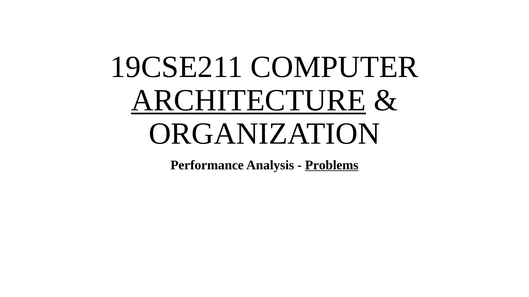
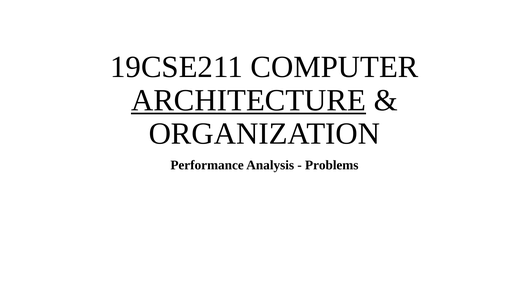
Problems underline: present -> none (332, 165)
